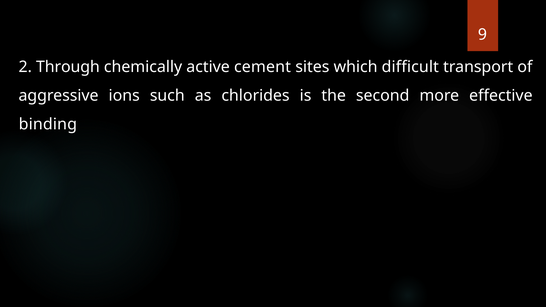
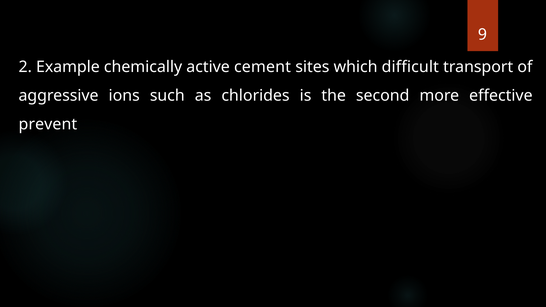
Through: Through -> Example (68, 67)
binding: binding -> prevent (48, 124)
